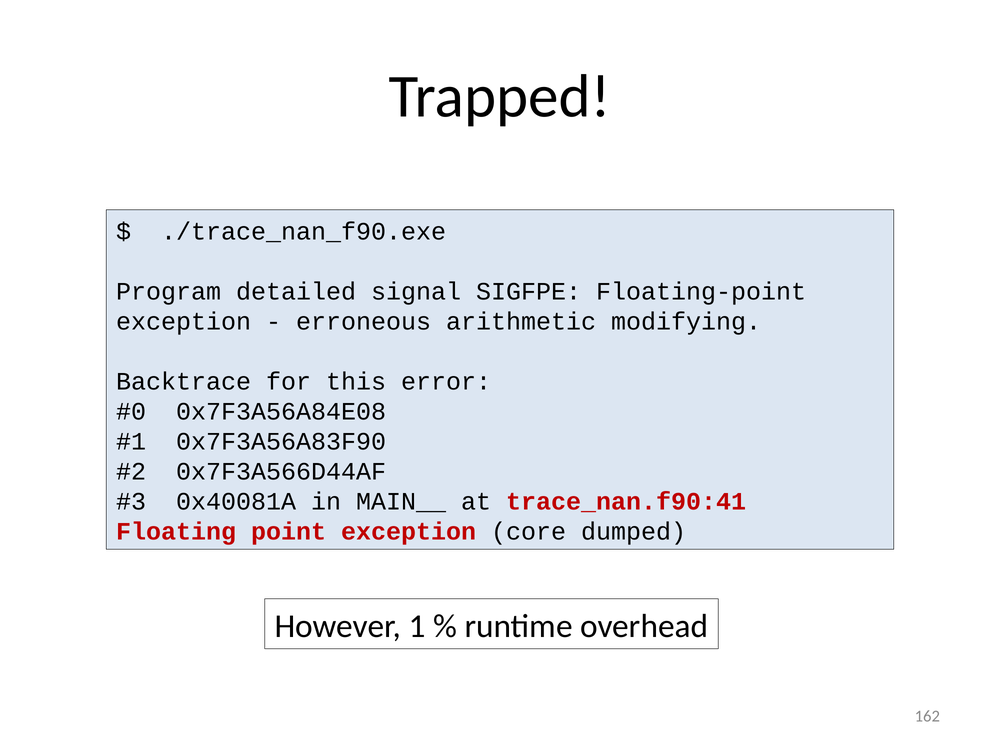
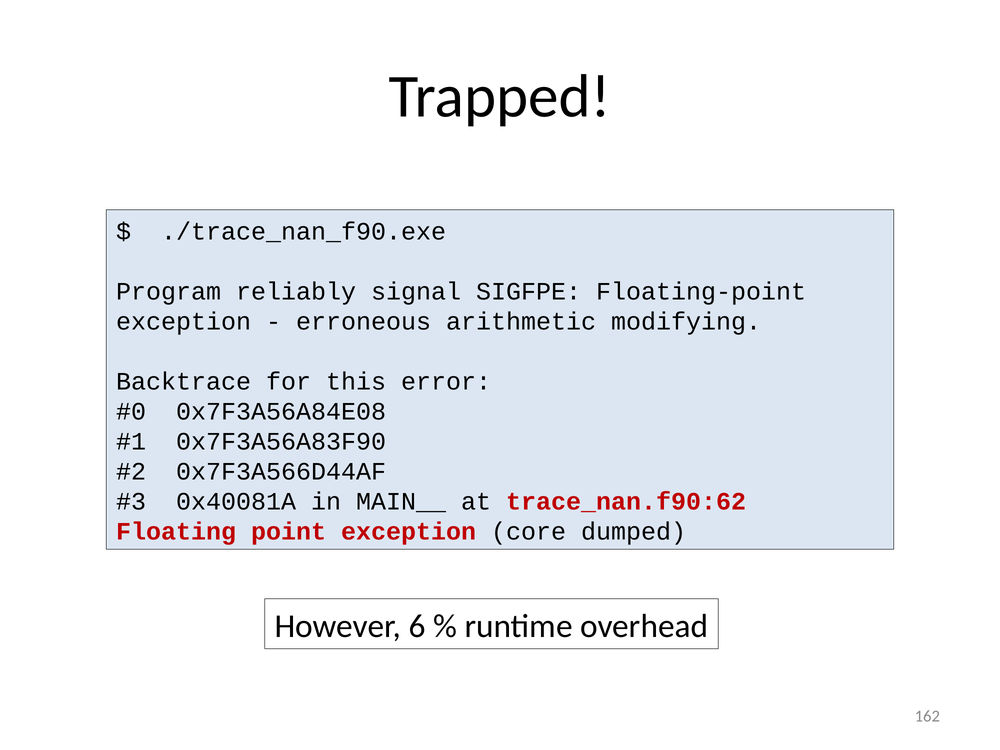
detailed: detailed -> reliably (296, 291)
trace_nan.f90:41: trace_nan.f90:41 -> trace_nan.f90:62 (626, 501)
1: 1 -> 6 (417, 626)
